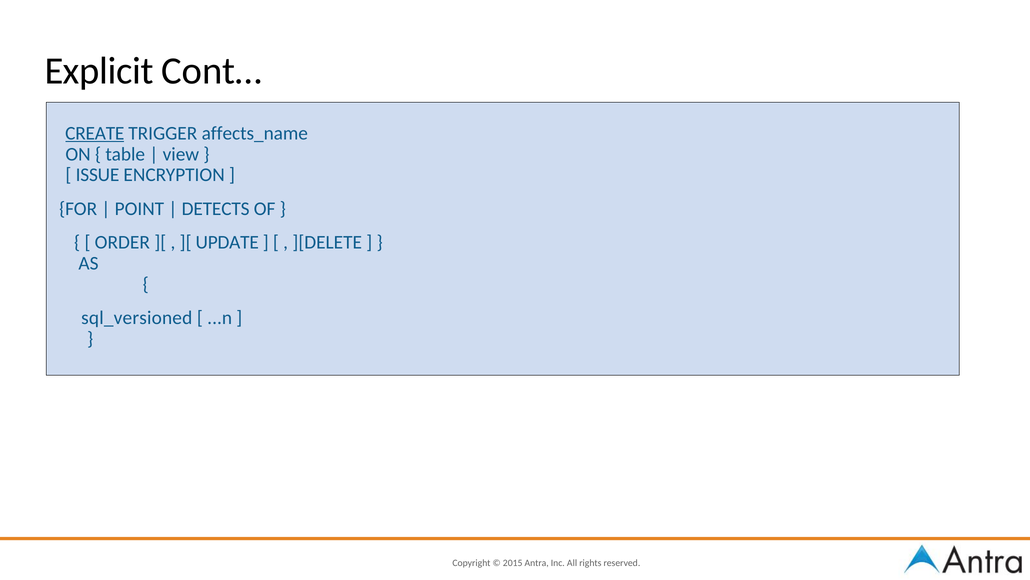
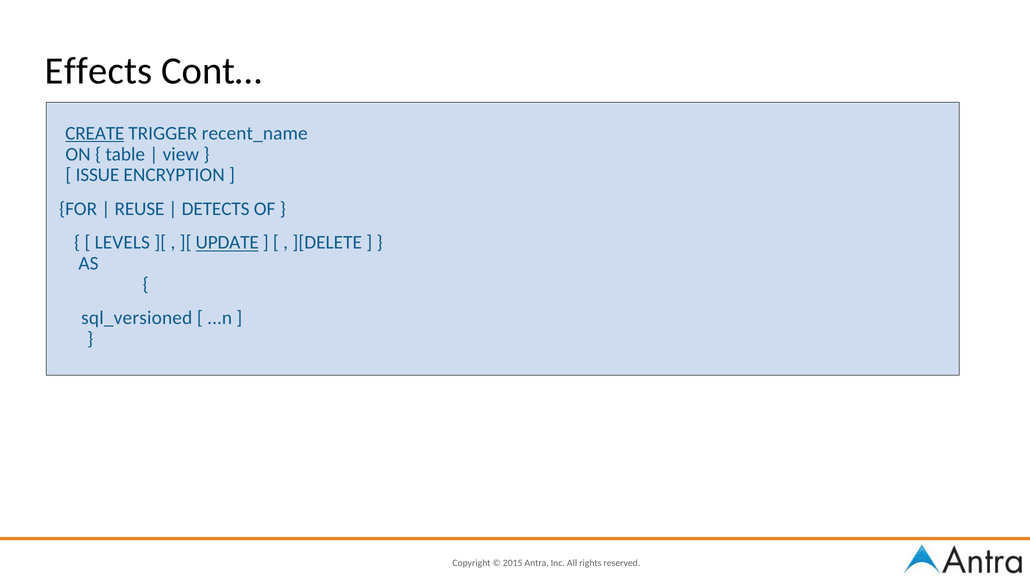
Explicit: Explicit -> Effects (99, 71)
affects_name: affects_name -> recent_name (255, 133)
POINT: POINT -> REUSE (140, 209)
ORDER: ORDER -> LEVELS (122, 242)
UPDATE underline: none -> present (227, 242)
